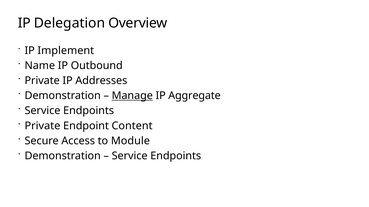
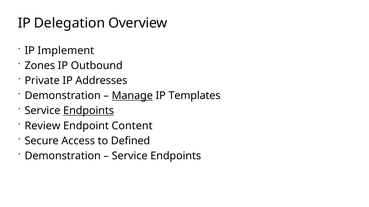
Name: Name -> Zones (40, 66)
Aggregate: Aggregate -> Templates (194, 96)
Endpoints underline: none -> present (89, 111)
Private: Private -> Review (42, 126)
Module: Module -> Defined (131, 141)
